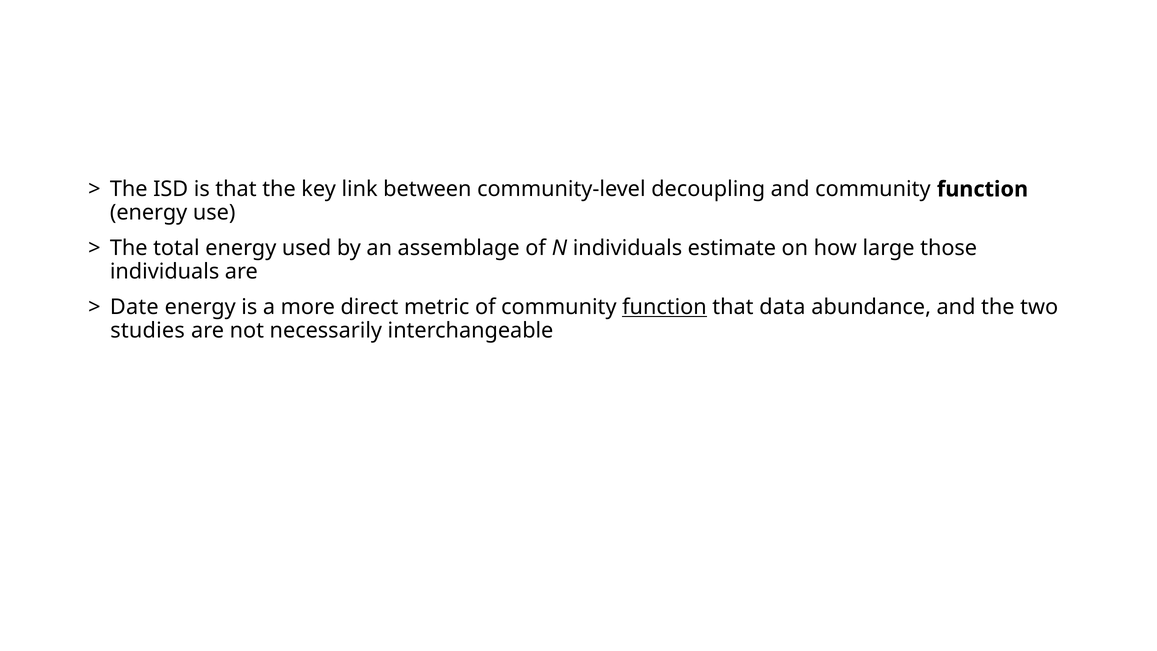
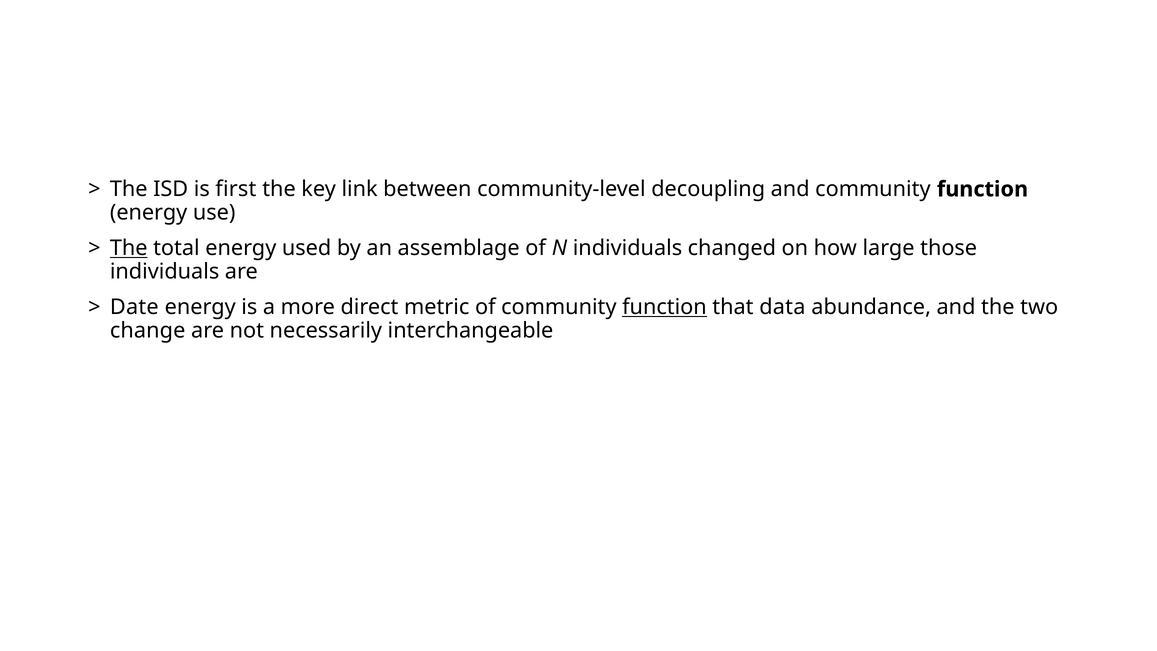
is that: that -> first (236, 189)
The underline: none -> present (129, 248)
estimate: estimate -> changed (732, 248)
studies: studies -> change (148, 330)
